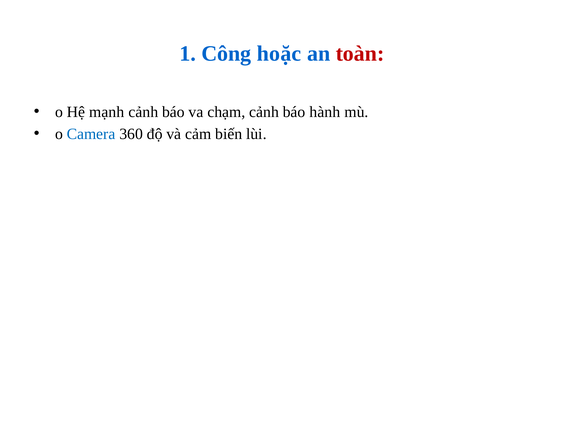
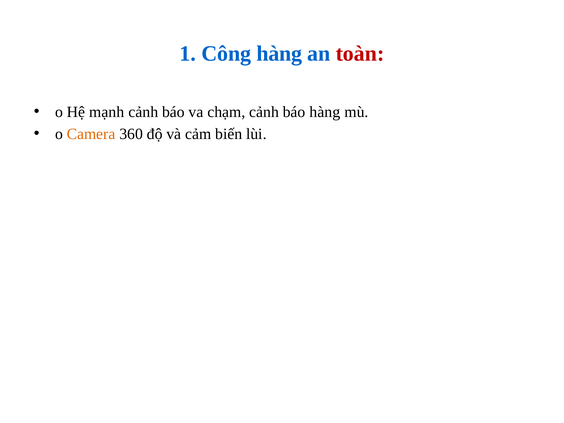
Công hoặc: hoặc -> hàng (279, 54)
báo hành: hành -> hàng (325, 112)
Camera colour: blue -> orange (91, 134)
